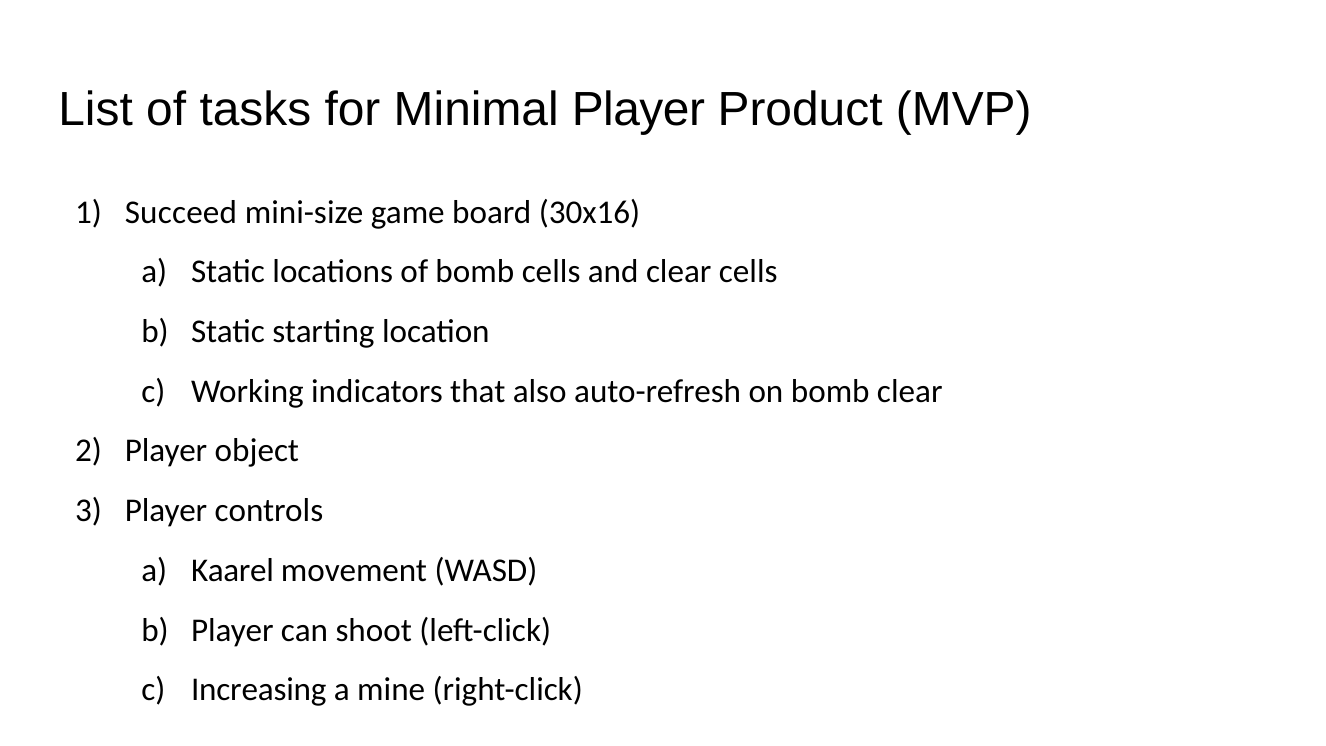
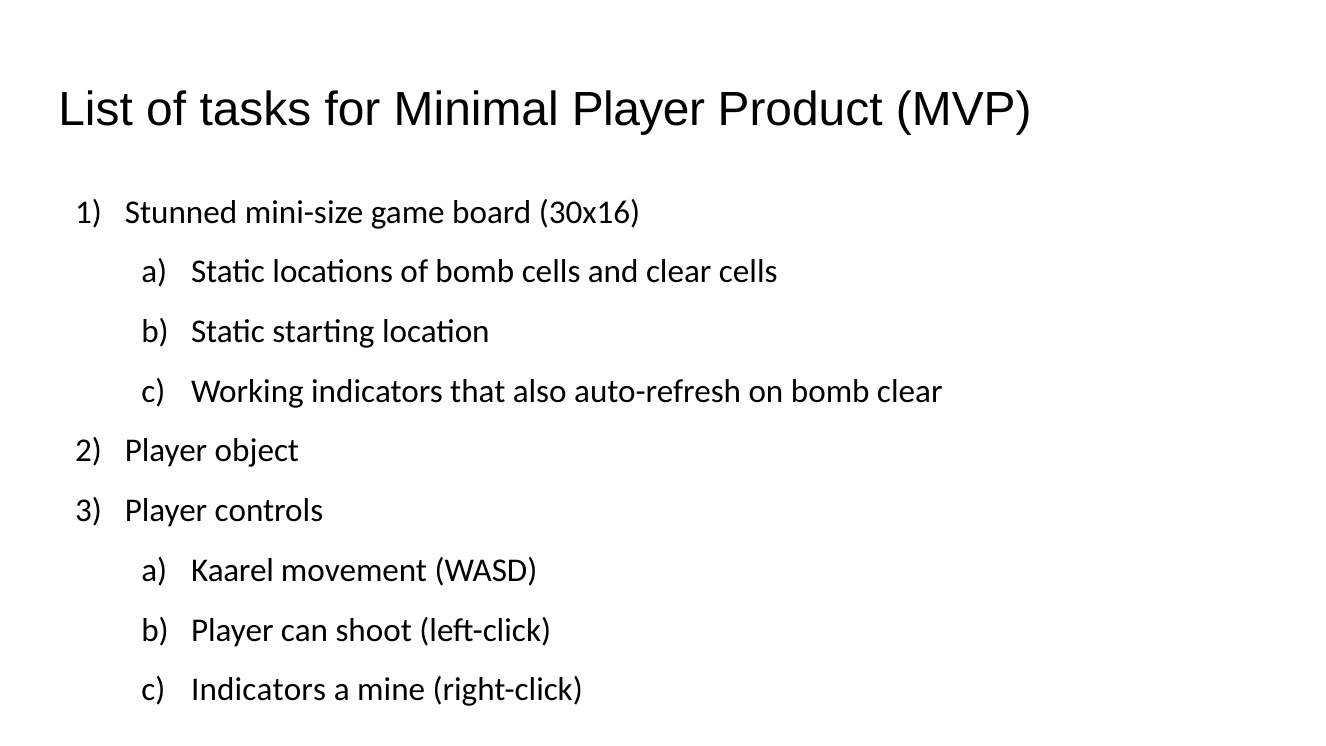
Succeed: Succeed -> Stunned (181, 212)
Increasing: Increasing -> Indicators (259, 690)
